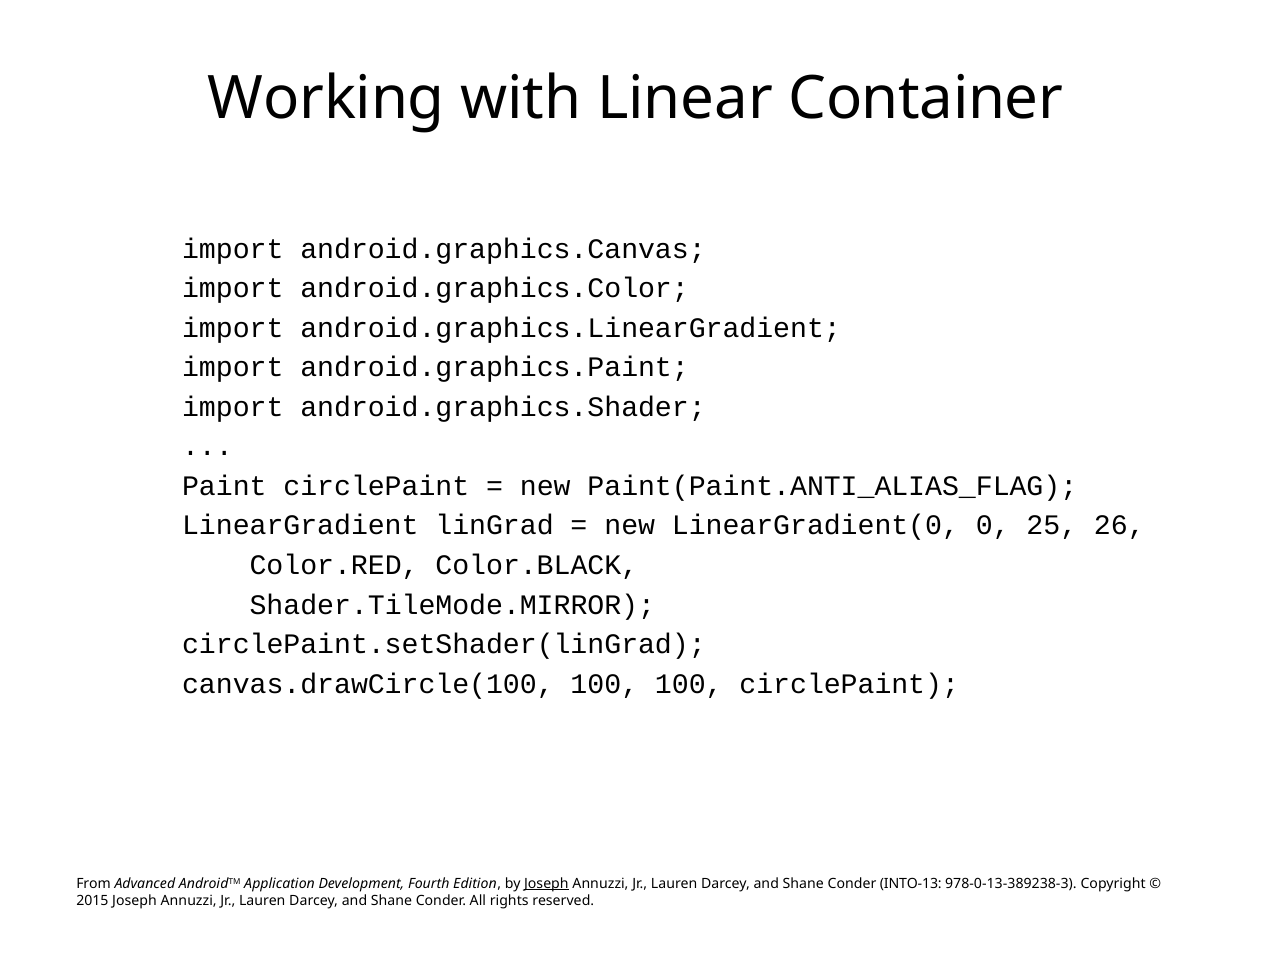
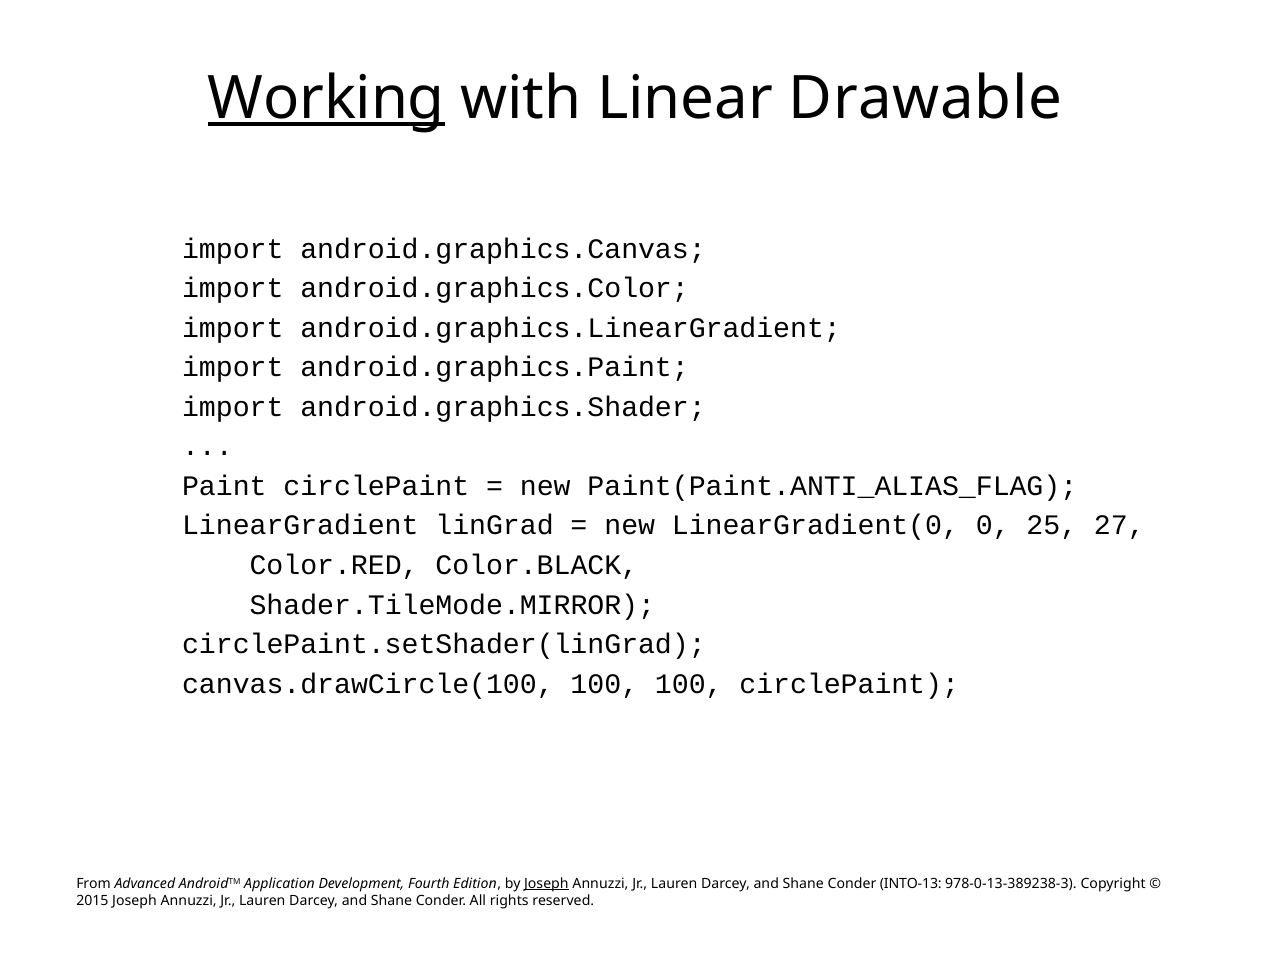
Working underline: none -> present (326, 98)
Container: Container -> Drawable (925, 98)
26: 26 -> 27 (1119, 526)
